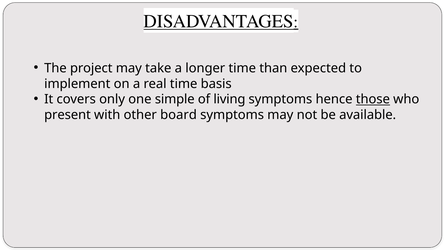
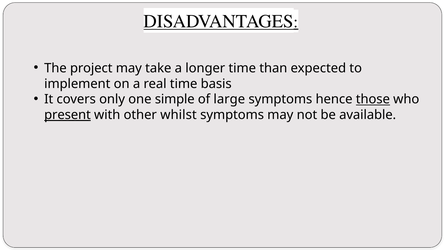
living: living -> large (229, 99)
present underline: none -> present (67, 115)
board: board -> whilst (178, 115)
